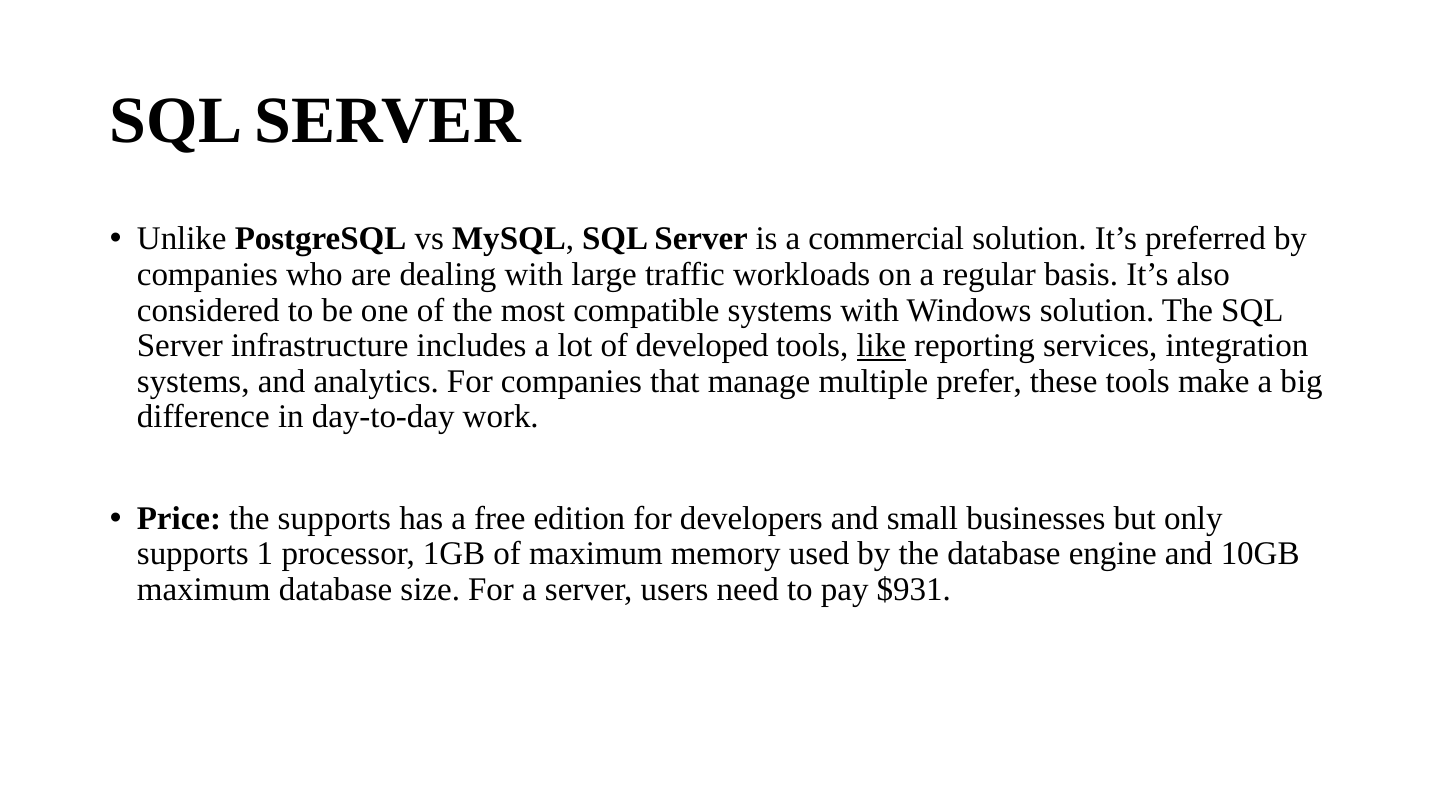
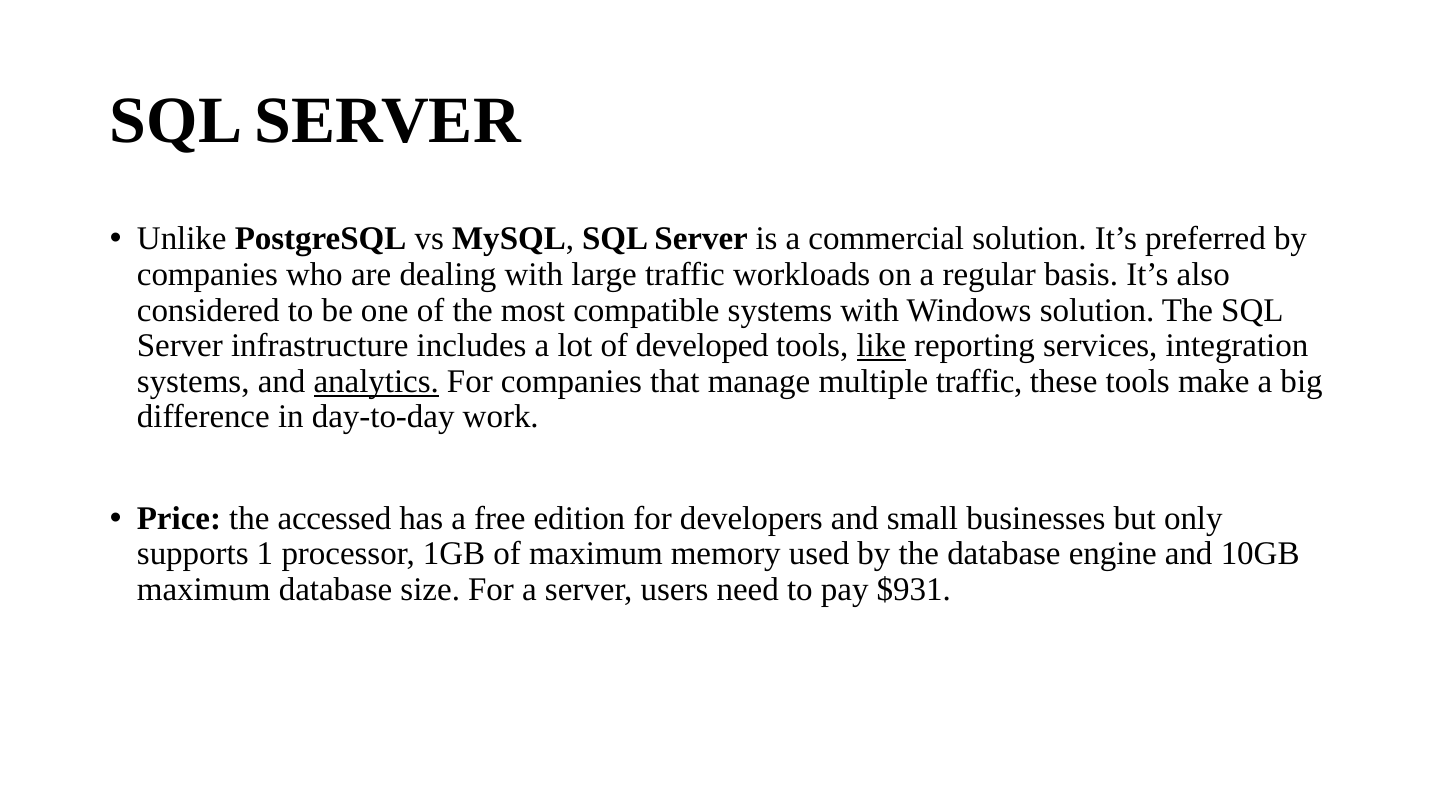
analytics underline: none -> present (376, 381)
multiple prefer: prefer -> traffic (979, 381)
the supports: supports -> accessed (334, 518)
